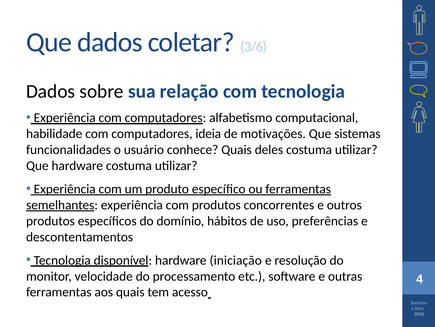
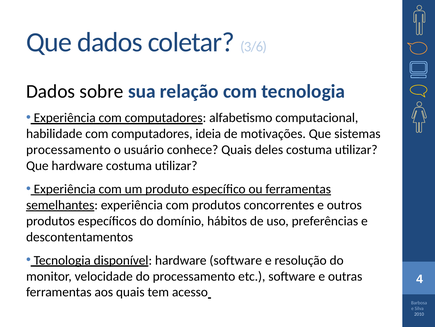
funcionalidades: funcionalidades -> processamento (68, 150)
hardware iniciação: iniciação -> software (236, 260)
